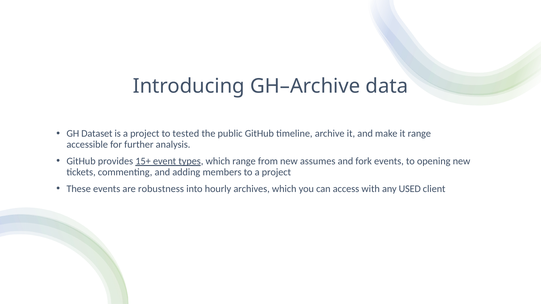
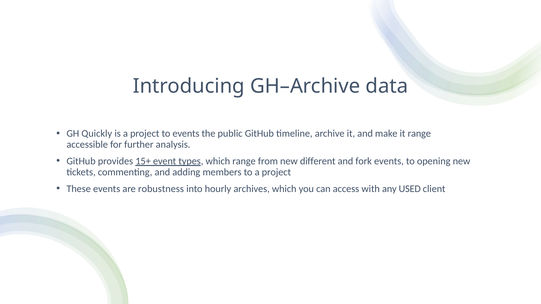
Dataset: Dataset -> Quickly (97, 134)
to tested: tested -> events (186, 134)
assumes: assumes -> different (318, 161)
